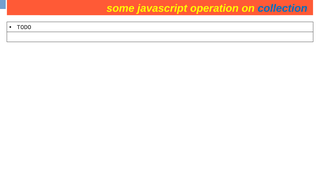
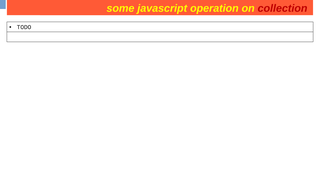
collection colour: blue -> red (283, 8)
